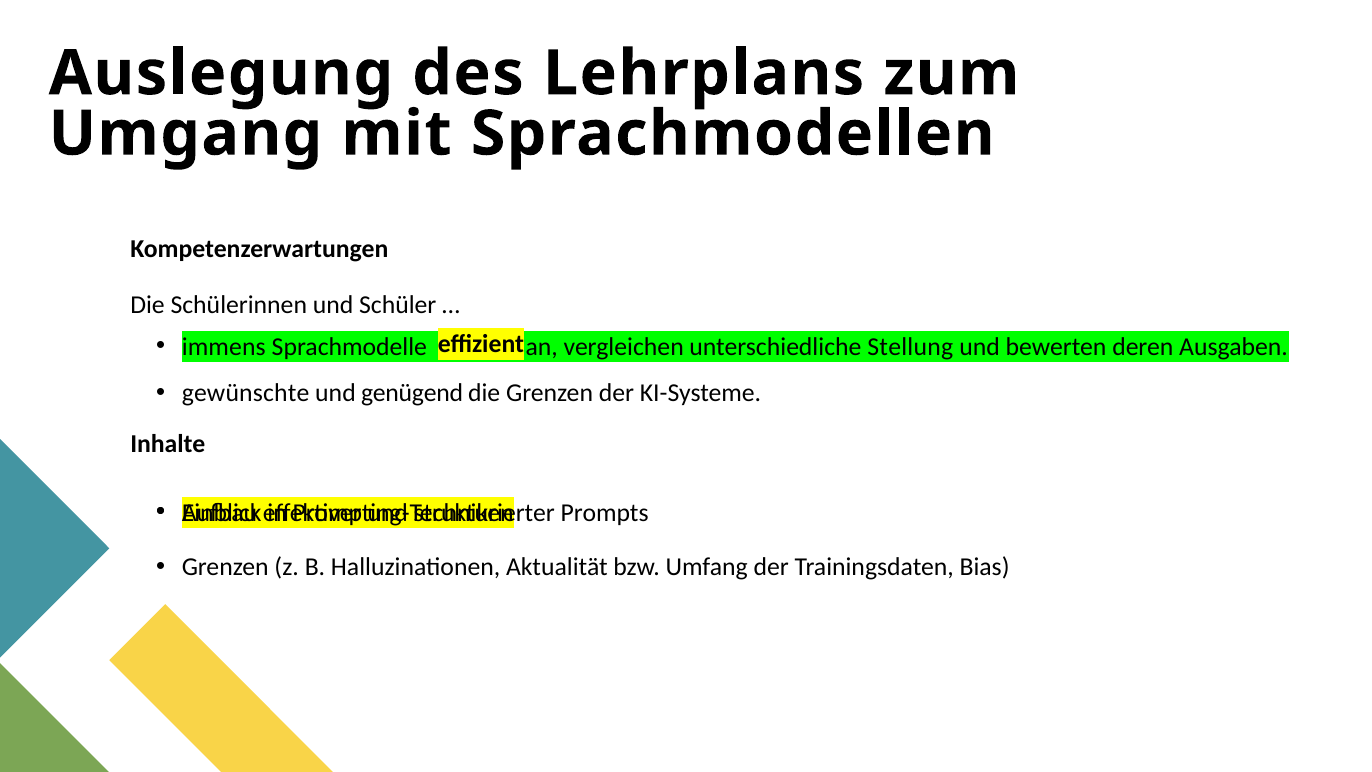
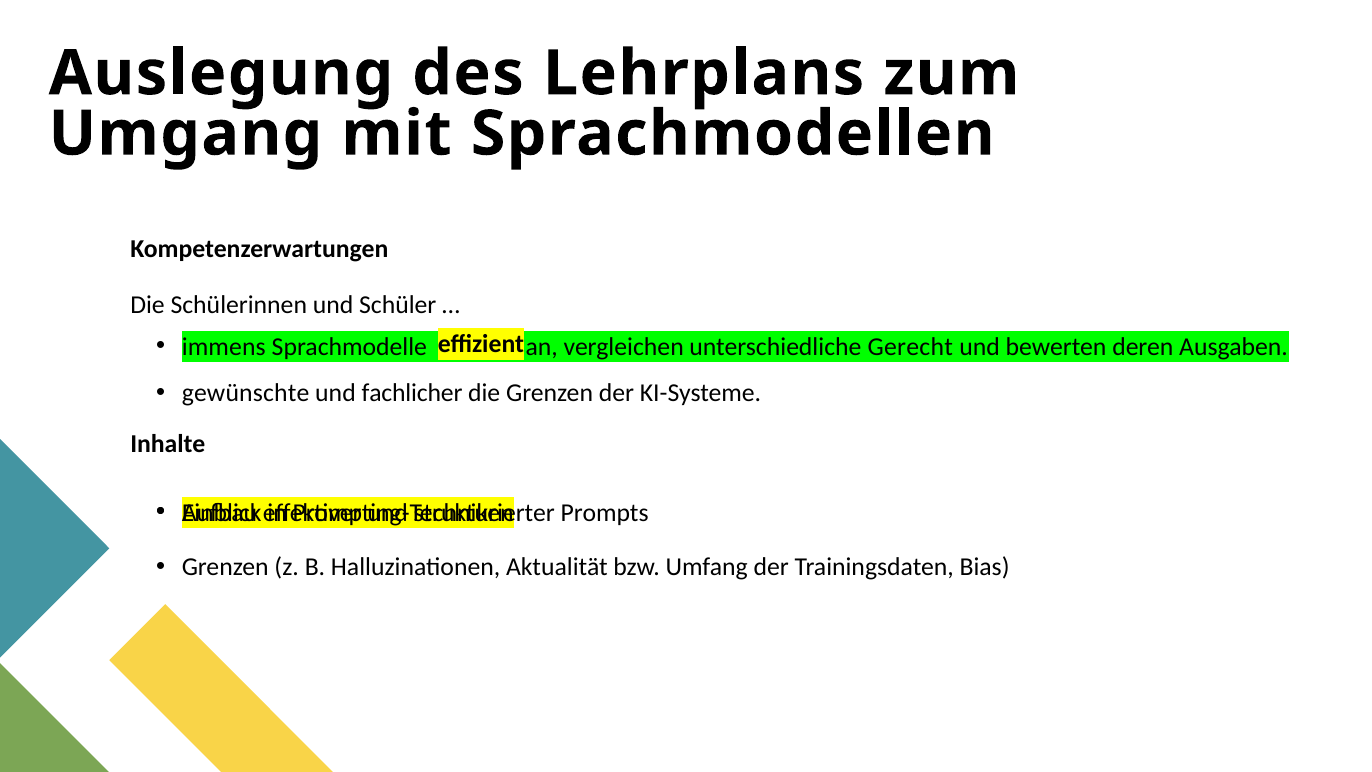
Stellung: Stellung -> Gerecht (910, 347)
genügend: genügend -> fachlicher (412, 393)
